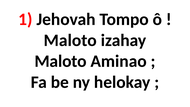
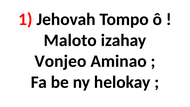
Maloto: Maloto -> Vonjeo (60, 61)
